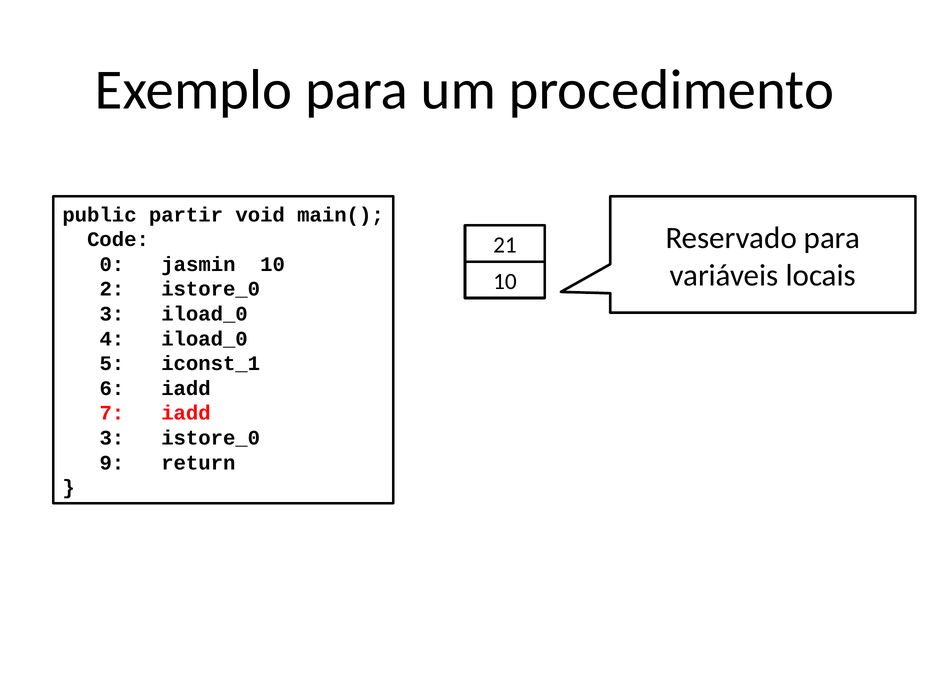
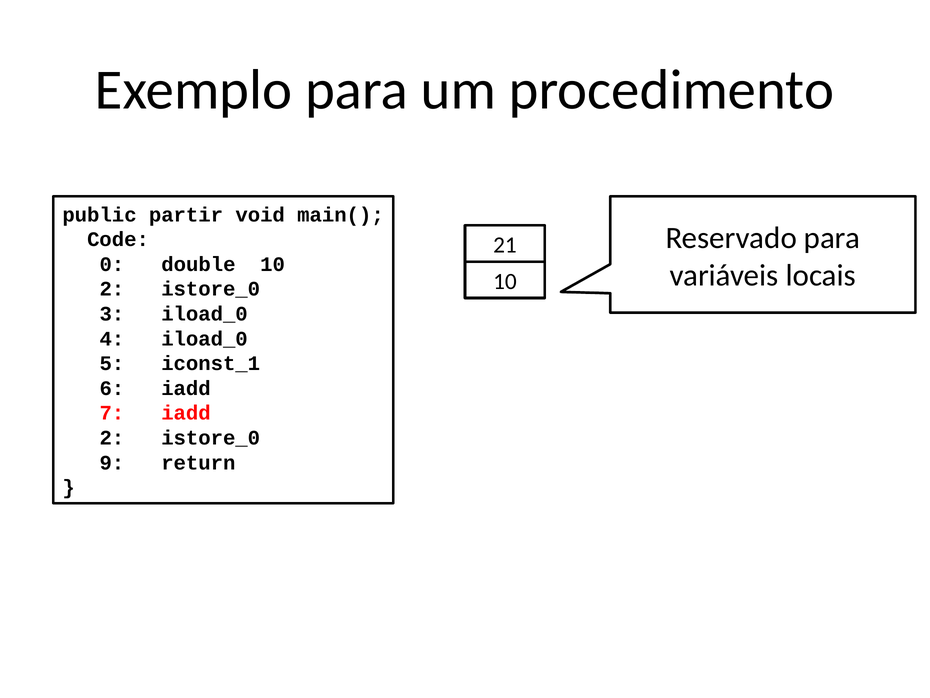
jasmin: jasmin -> double (198, 264)
3: 3 -> 2 (112, 438)
